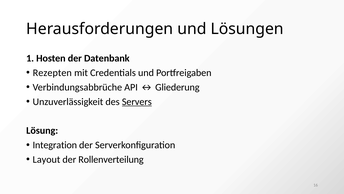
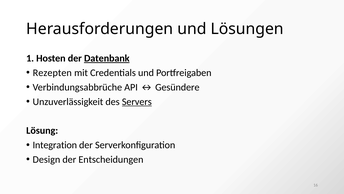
Datenbank underline: none -> present (107, 58)
Gliederung: Gliederung -> Gesündere (177, 87)
Layout: Layout -> Design (46, 159)
Rollenverteilung: Rollenverteilung -> Entscheidungen (111, 159)
